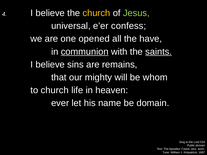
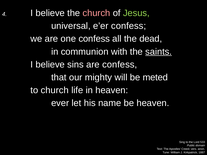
church colour: yellow -> pink (96, 13)
one opened: opened -> confess (94, 39)
have: have -> dead (151, 39)
communion underline: present -> none (85, 52)
are remains: remains -> confess (120, 65)
whom: whom -> meted (155, 78)
be domain: domain -> heaven (153, 103)
